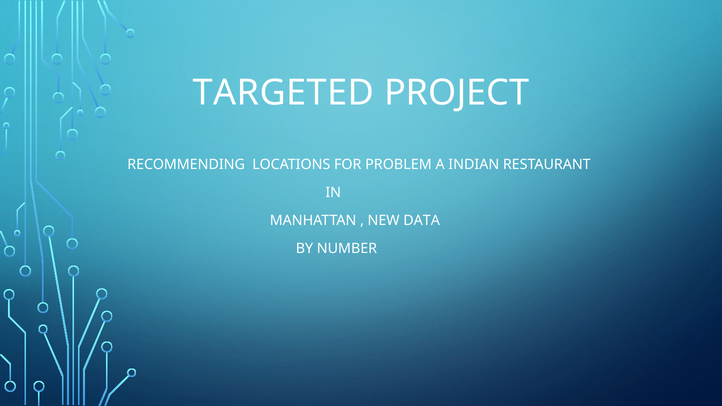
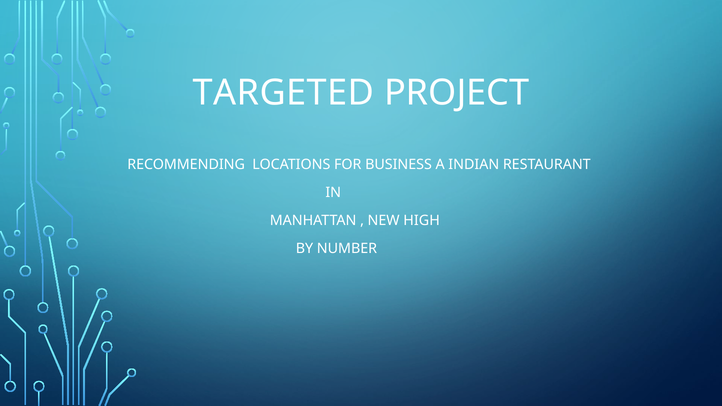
PROBLEM: PROBLEM -> BUSINESS (399, 165)
DATA: DATA -> HIGH (422, 221)
